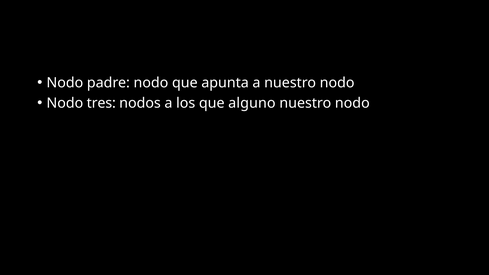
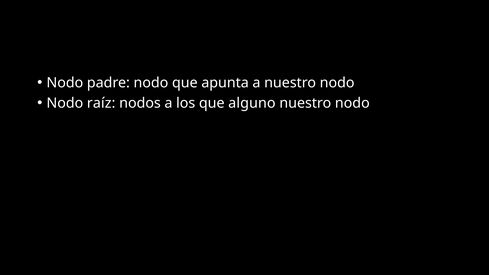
tres: tres -> raíz (101, 103)
